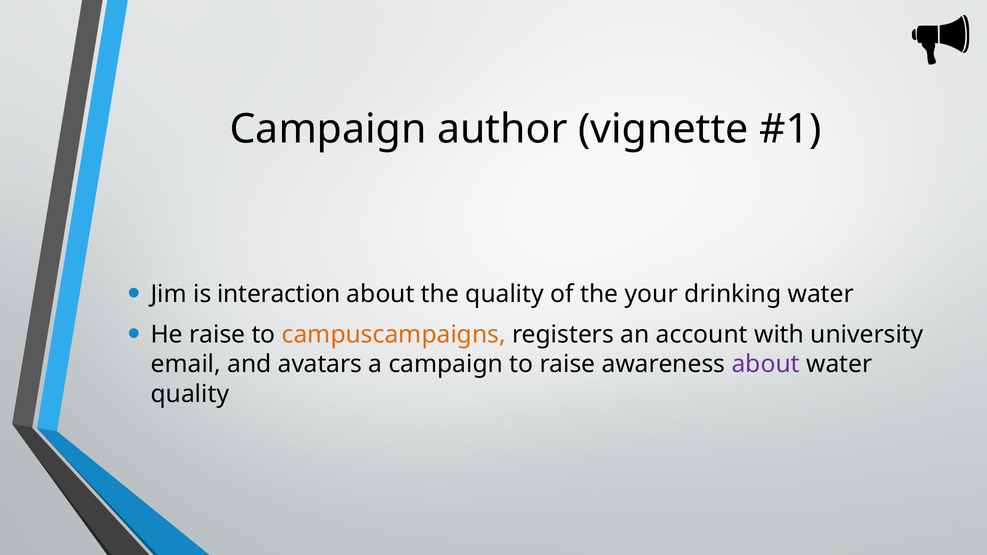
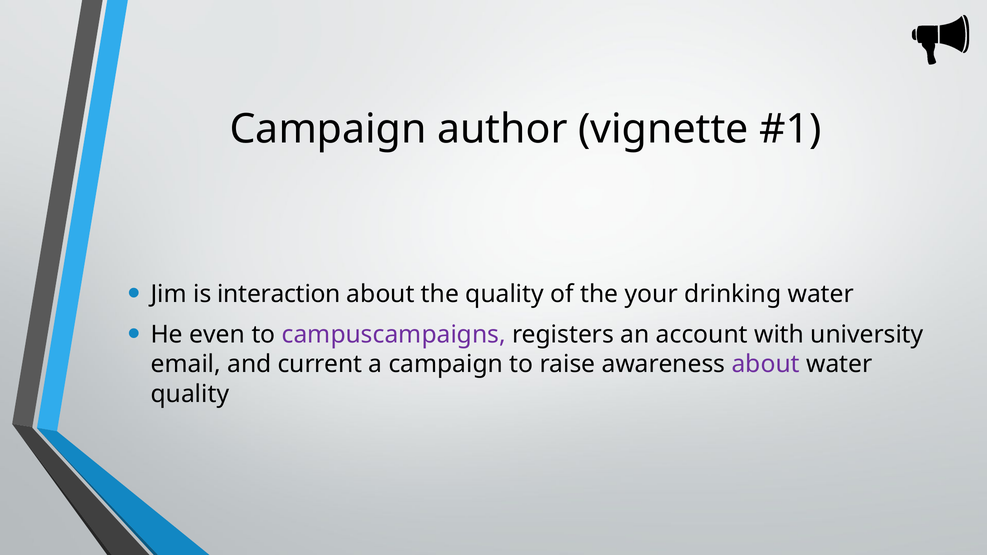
He raise: raise -> even (217, 335)
campuscampaigns colour: orange -> purple (394, 335)
avatars: avatars -> current (320, 364)
